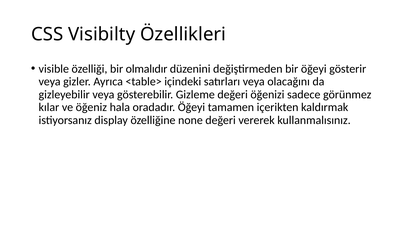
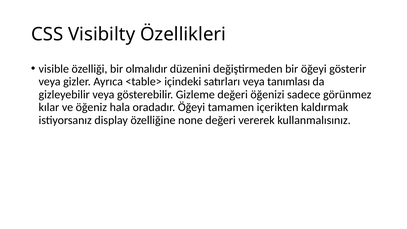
olacağını: olacağını -> tanımlası (289, 82)
